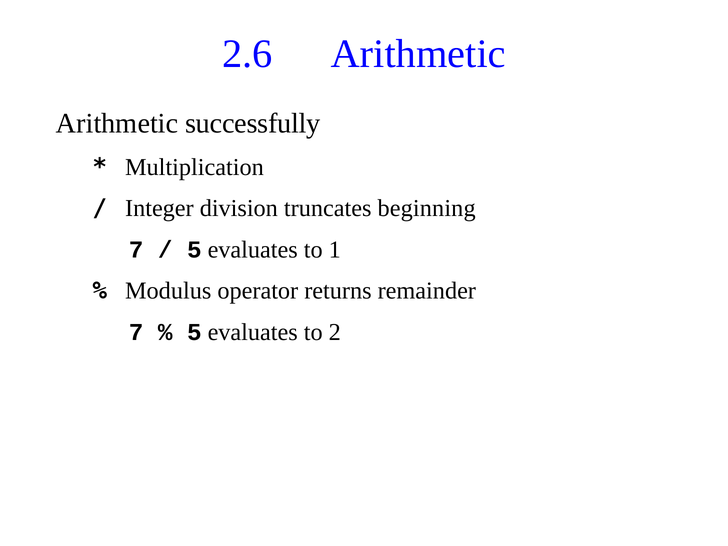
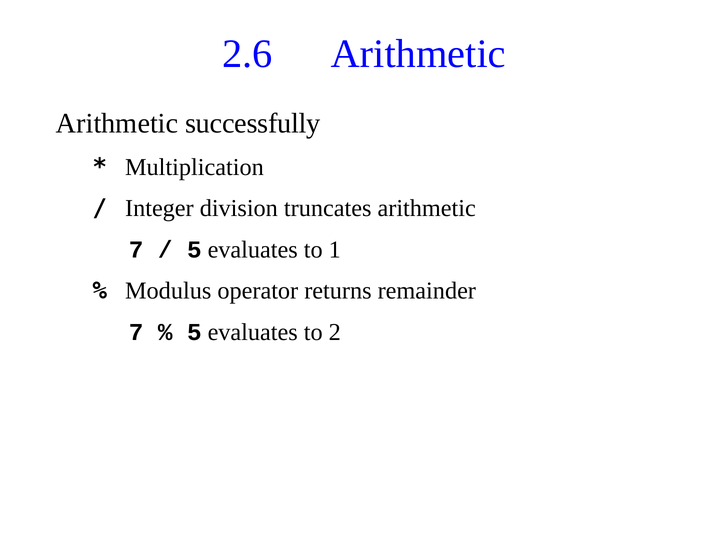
truncates beginning: beginning -> arithmetic (427, 208)
